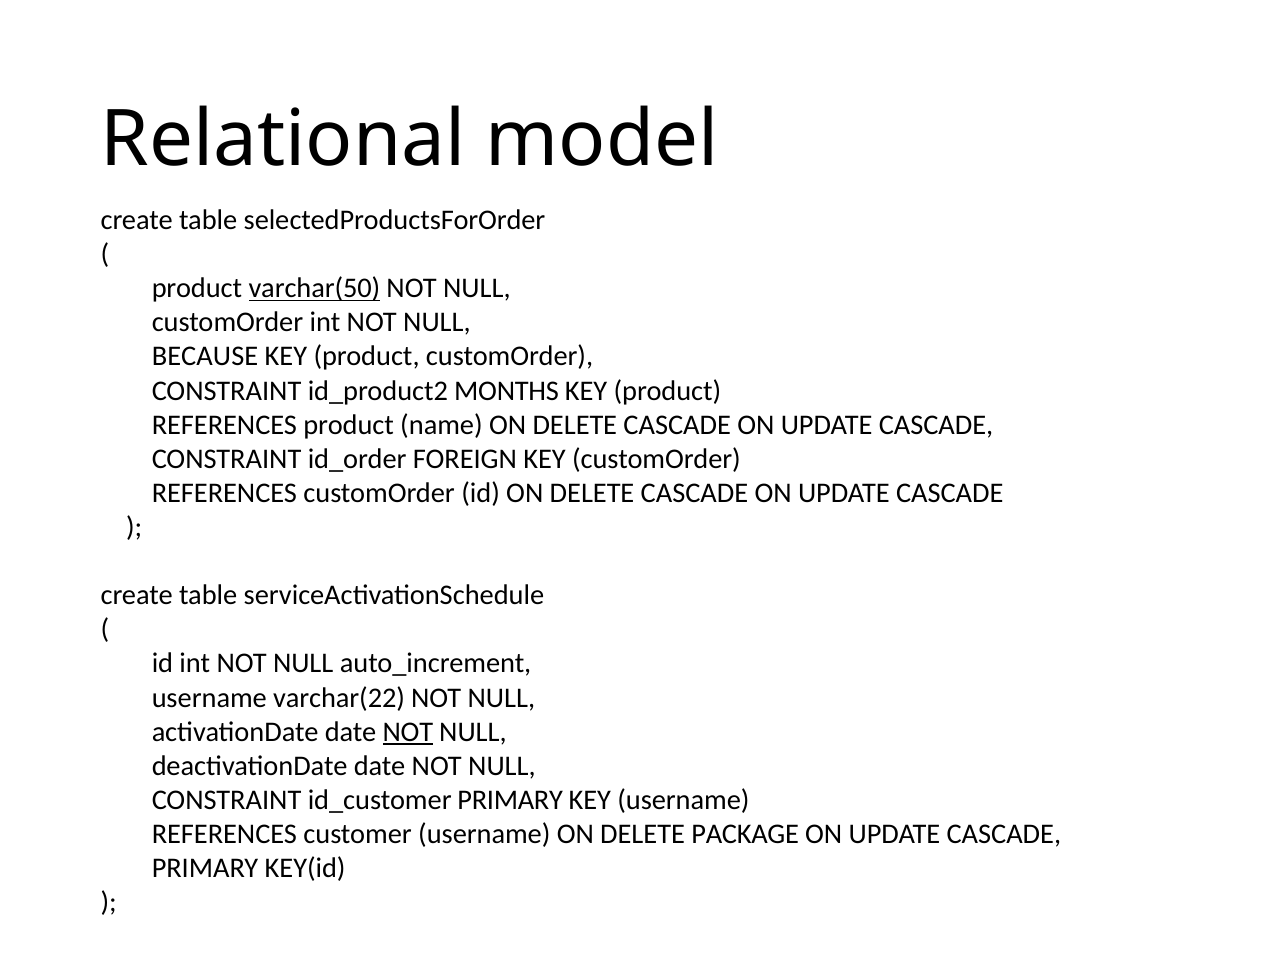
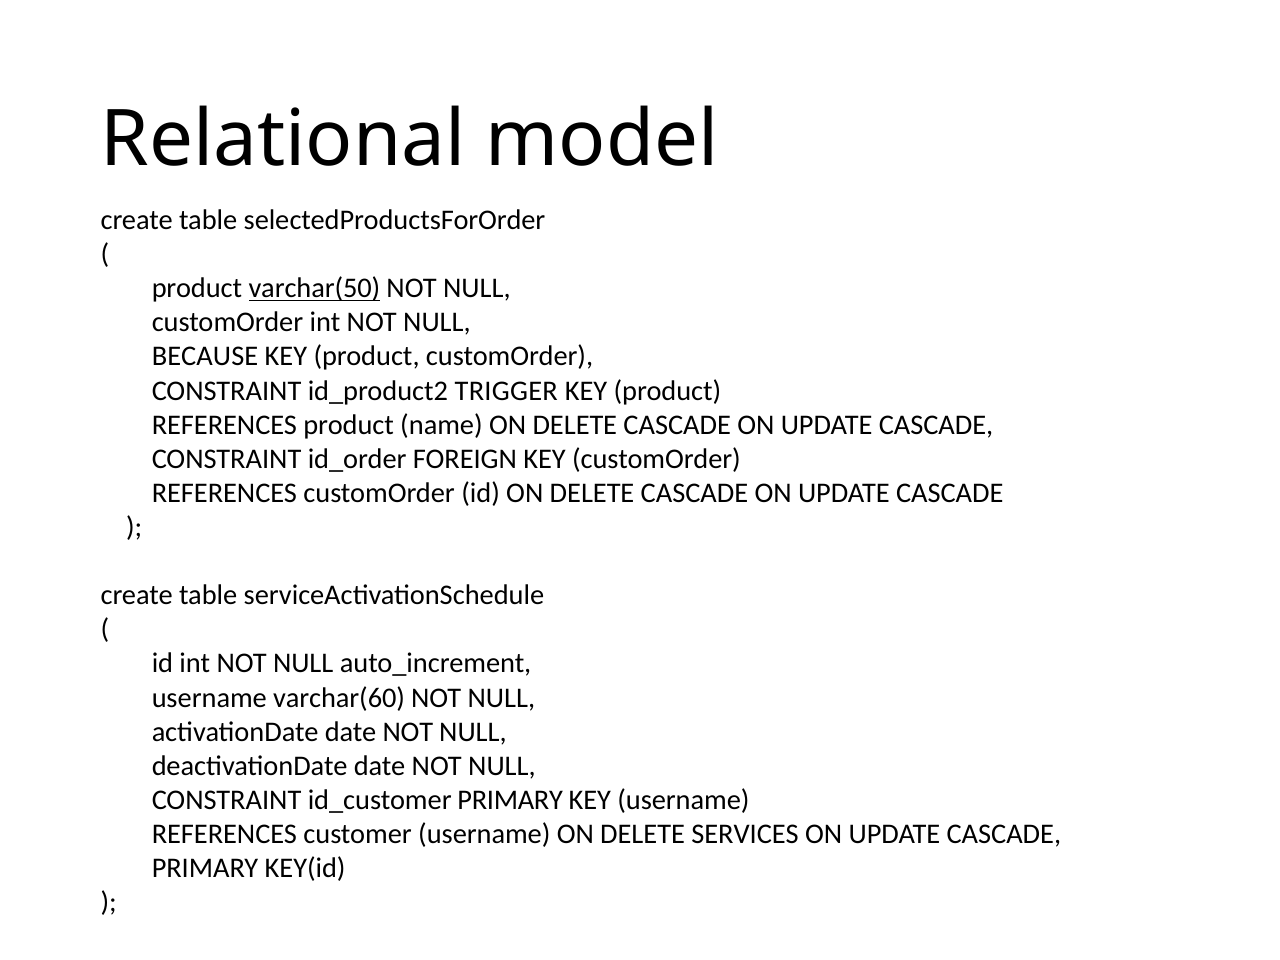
MONTHS: MONTHS -> TRIGGER (506, 391)
varchar(22: varchar(22 -> varchar(60 (339, 698)
NOT underline: present -> none (408, 732)
PACKAGE: PACKAGE -> SERVICES (745, 834)
